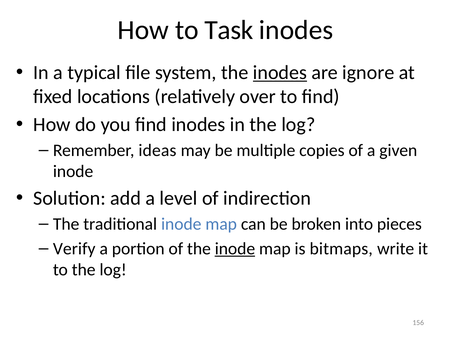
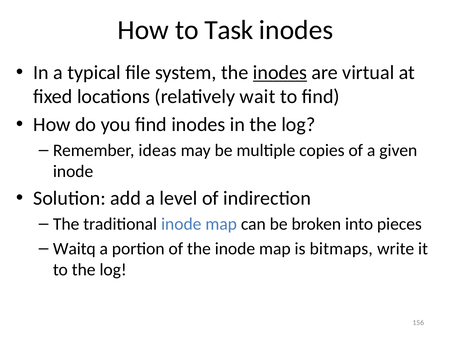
ignore: ignore -> virtual (368, 73)
over: over -> wait (258, 97)
Verify: Verify -> Waitq (74, 249)
inode underline: present -> none (235, 249)
